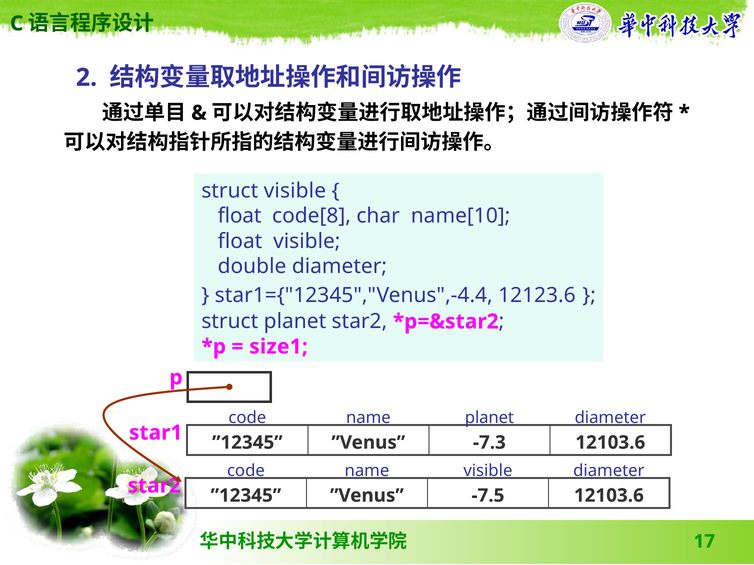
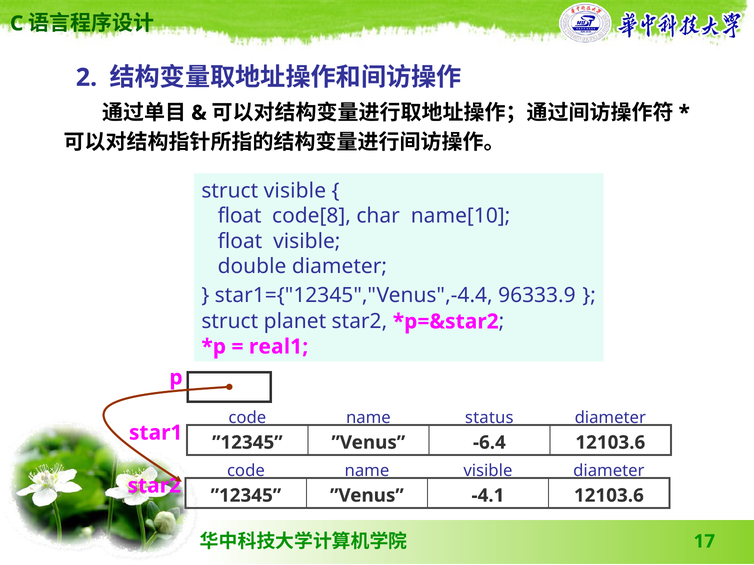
12123.6: 12123.6 -> 96333.9 (537, 296)
size1: size1 -> real1 (279, 347)
name planet: planet -> status (489, 418)
-7.3: -7.3 -> -6.4 (489, 443)
-7.5: -7.5 -> -4.1 (488, 496)
